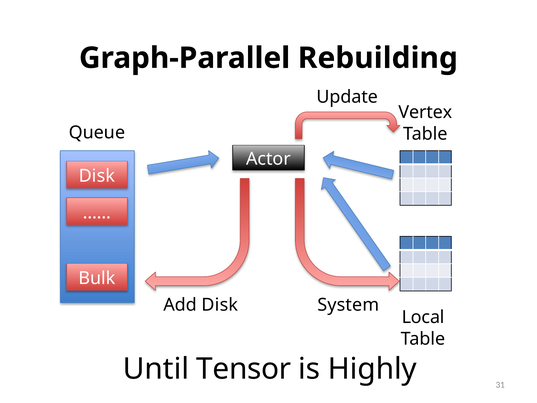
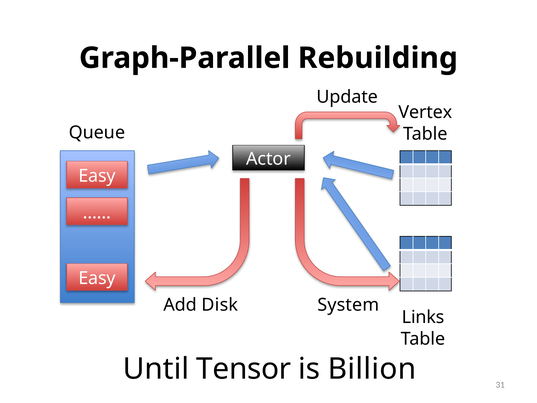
Disk: Disk -> Easy (97, 176)
Bulk: Bulk -> Easy (97, 278)
Local: Local -> Links (423, 317)
Highly: Highly -> Billion (372, 369)
